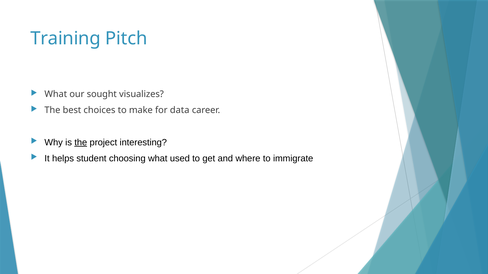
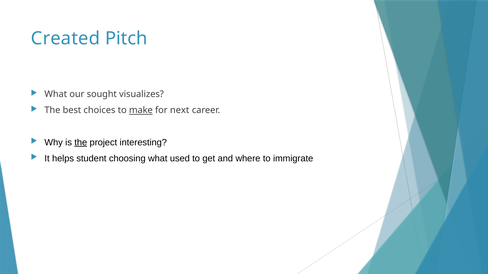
Training: Training -> Created (65, 38)
make underline: none -> present (141, 111)
data: data -> next (180, 111)
